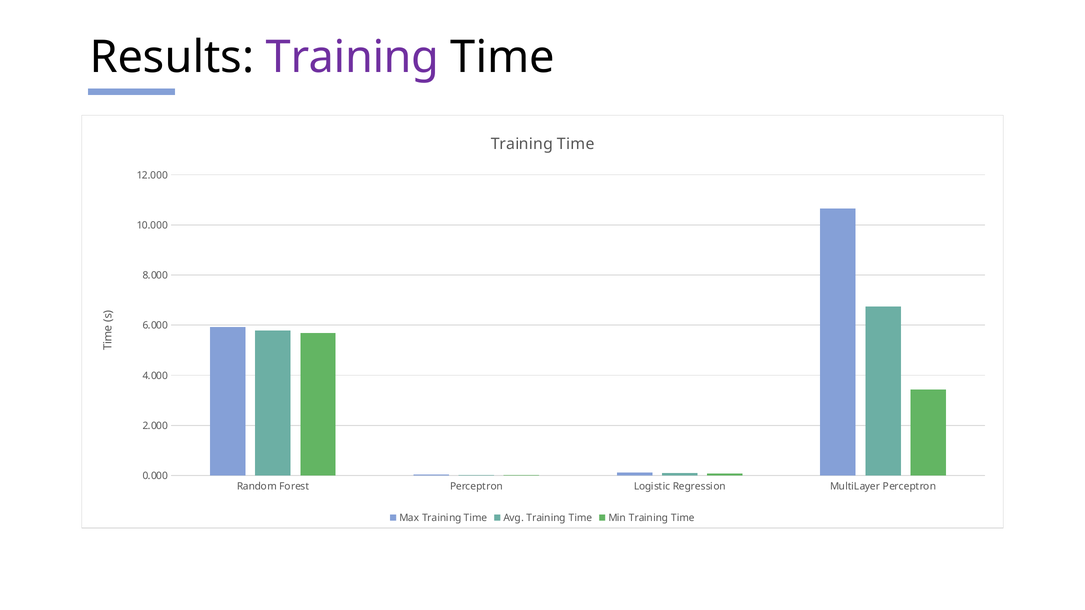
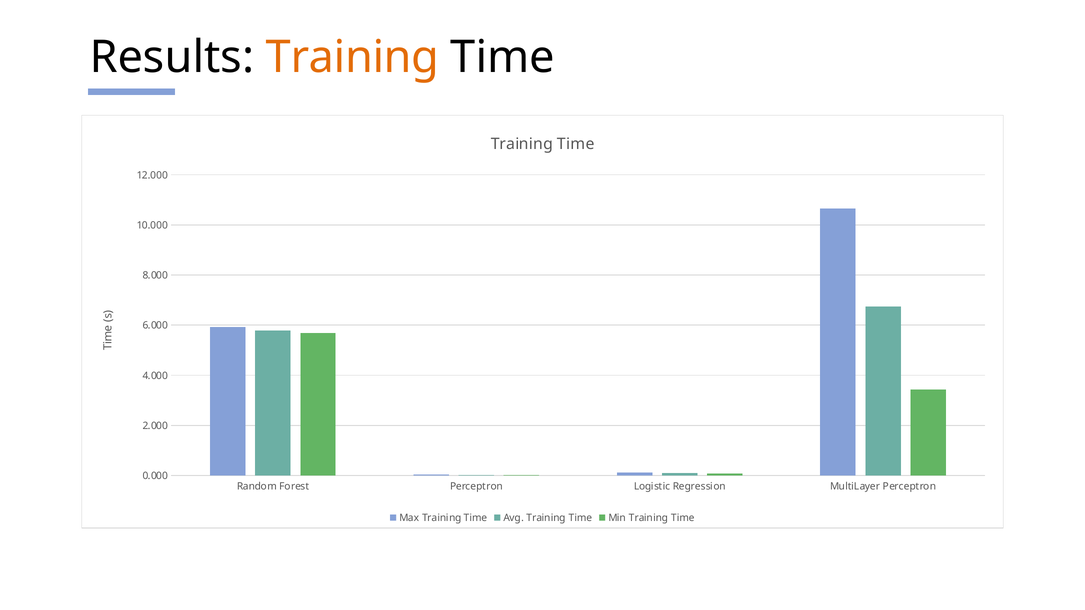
Training colour: purple -> orange (353, 57)
